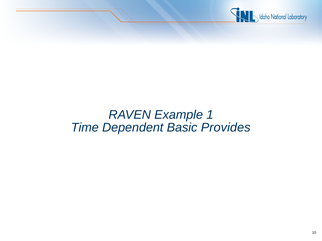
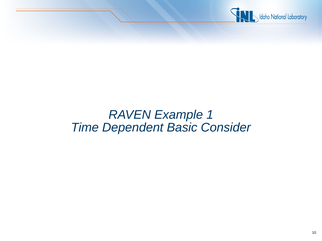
Provides: Provides -> Consider (226, 128)
